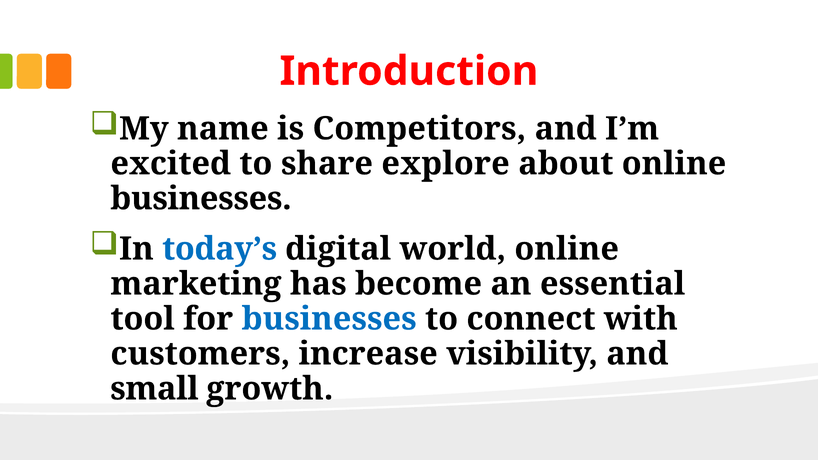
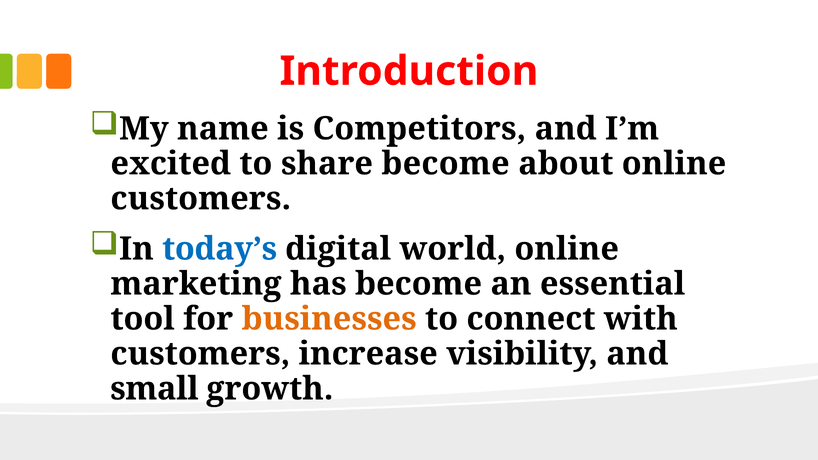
share explore: explore -> become (445, 164)
businesses: businesses -> customers (201, 199)
businesses colour: blue -> orange (329, 319)
